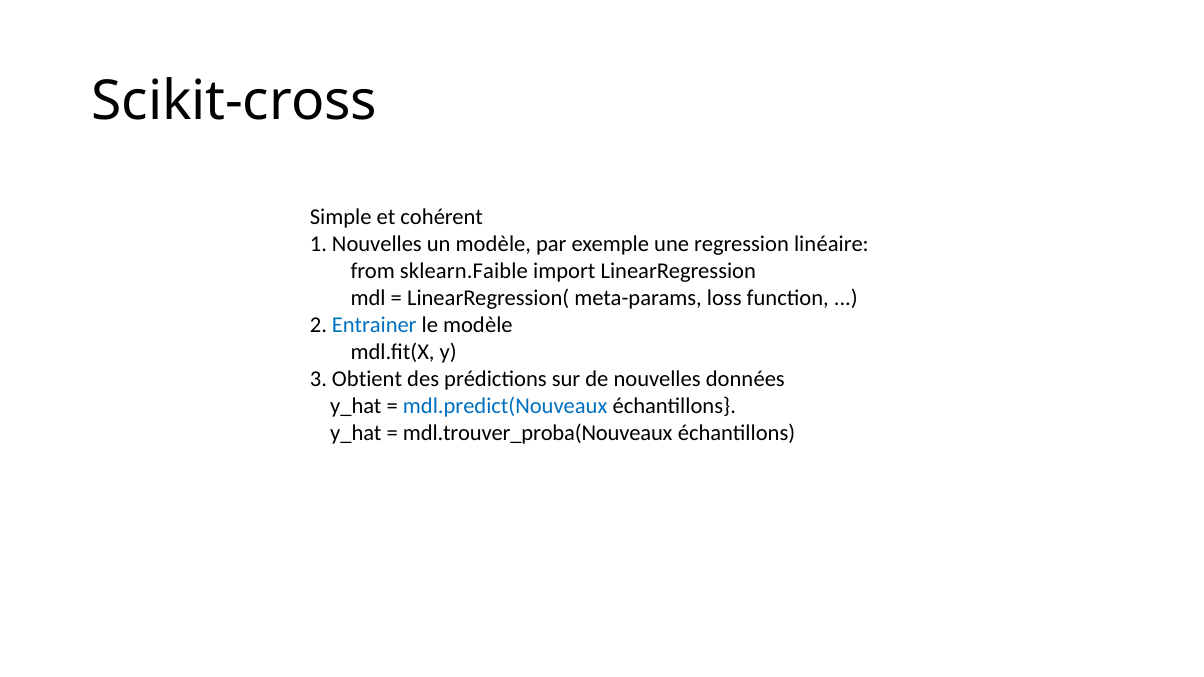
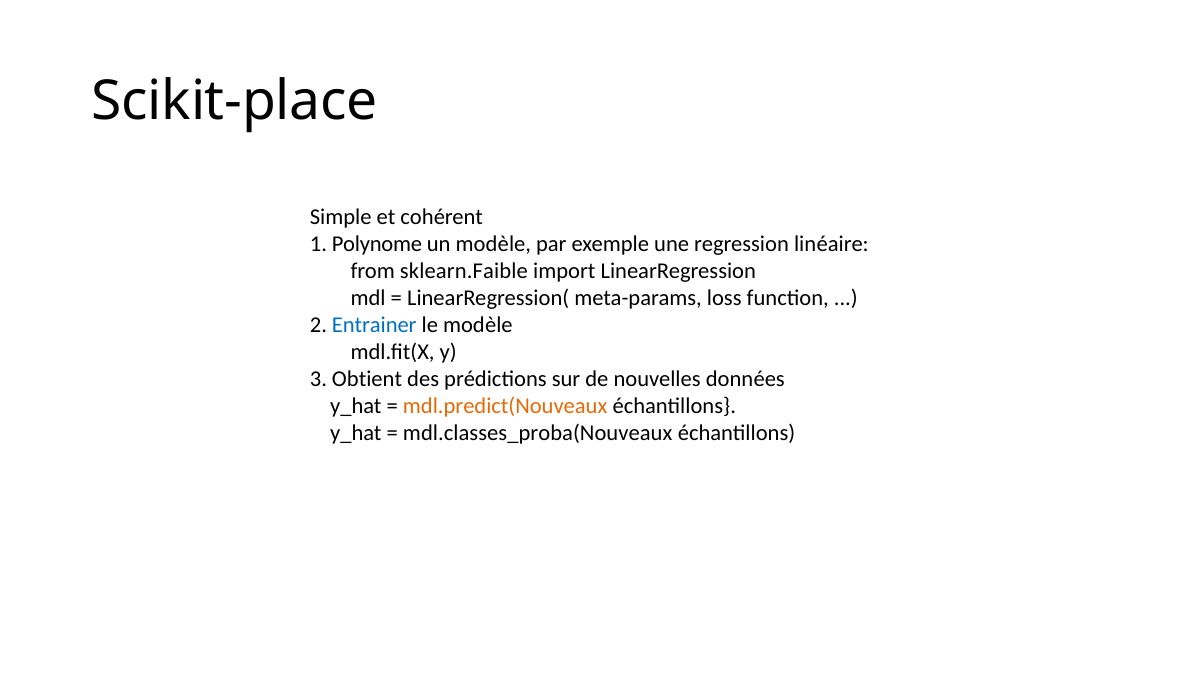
Scikit-cross: Scikit-cross -> Scikit-place (235, 101)
1 Nouvelles: Nouvelles -> Polynome (377, 244)
mdl.predict(Nouveaux colour: blue -> orange (505, 406)
mdl.trouver_proba(Nouveaux: mdl.trouver_proba(Nouveaux -> mdl.classes_proba(Nouveaux (538, 434)
